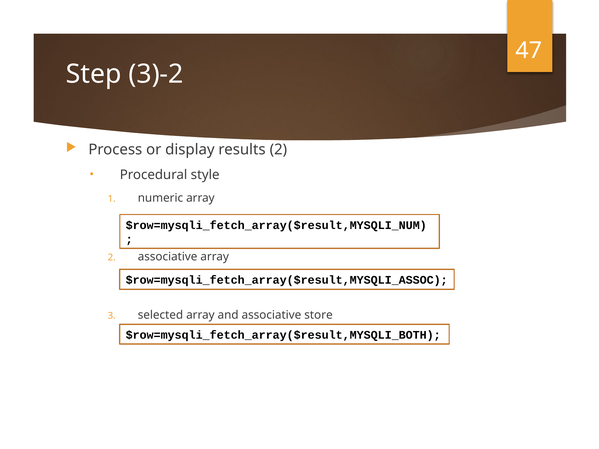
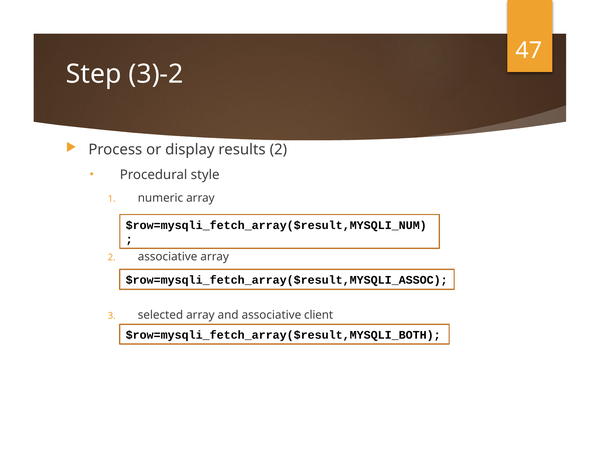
store: store -> client (319, 315)
